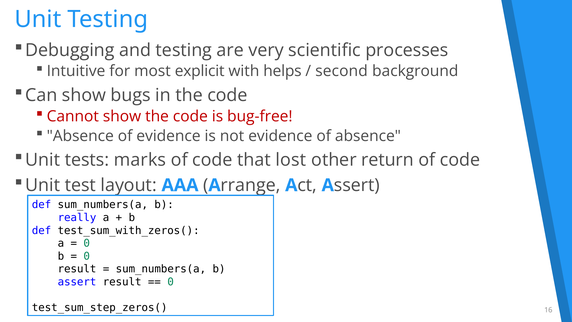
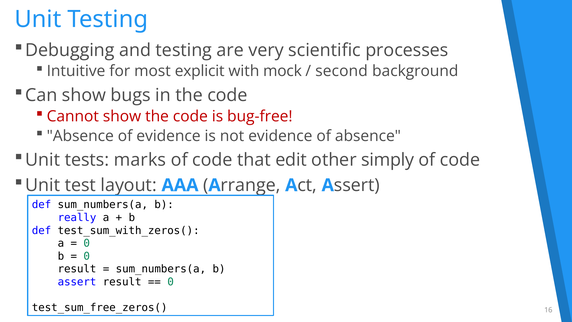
helps: helps -> mock (282, 71)
lost: lost -> edit (291, 160)
return: return -> simply (388, 160)
test_sum_step_zeros(: test_sum_step_zeros( -> test_sum_free_zeros( (100, 307)
